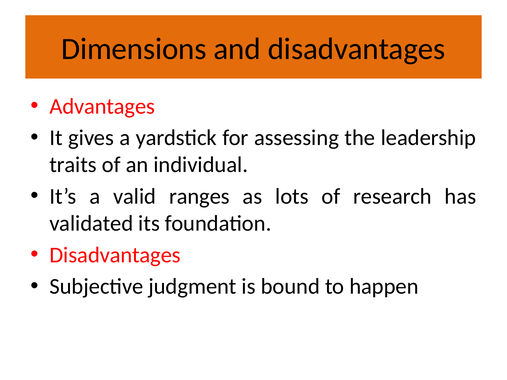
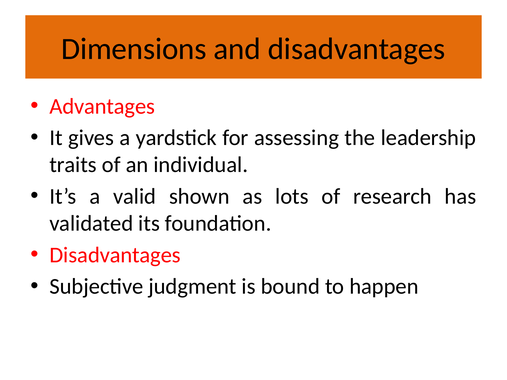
ranges: ranges -> shown (199, 197)
